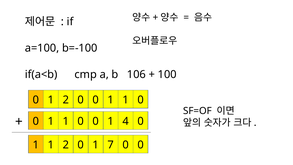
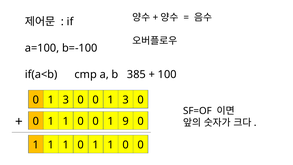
106: 106 -> 385 (136, 74)
2: 2 -> 3 (66, 100)
1: 1 -> 3 (126, 100)
4: 4 -> 9 (126, 121)
1 1 2: 2 -> 1 (66, 145)
7: 7 -> 1 (111, 145)
